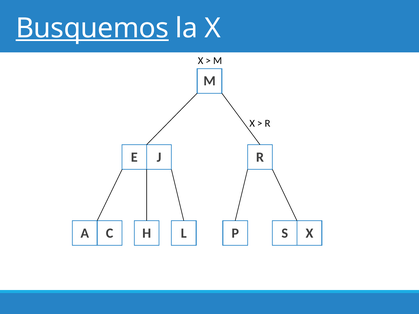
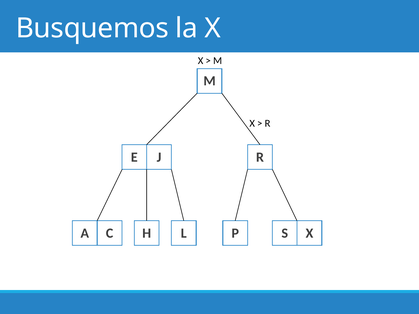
Busquemos underline: present -> none (92, 28)
